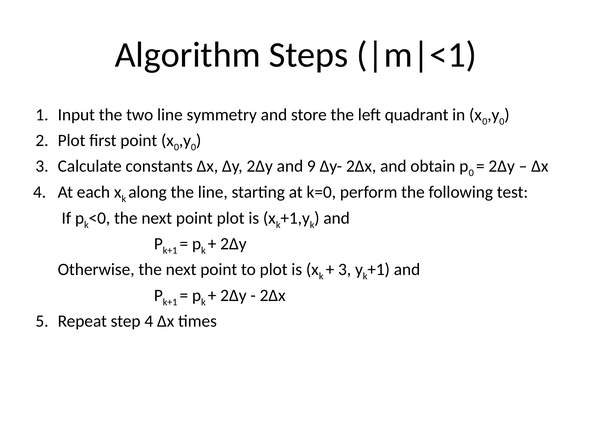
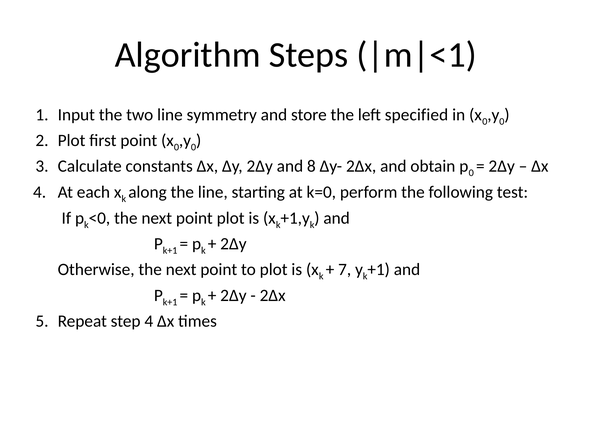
quadrant: quadrant -> specified (416, 115)
9: 9 -> 8 (311, 166)
3: 3 -> 7 (345, 270)
